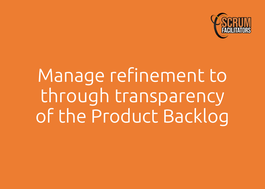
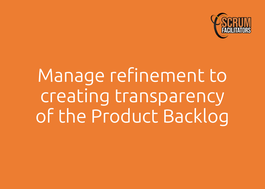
through: through -> creating (75, 96)
